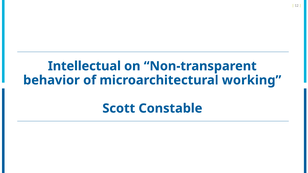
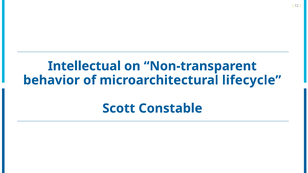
working: working -> lifecycle (252, 80)
